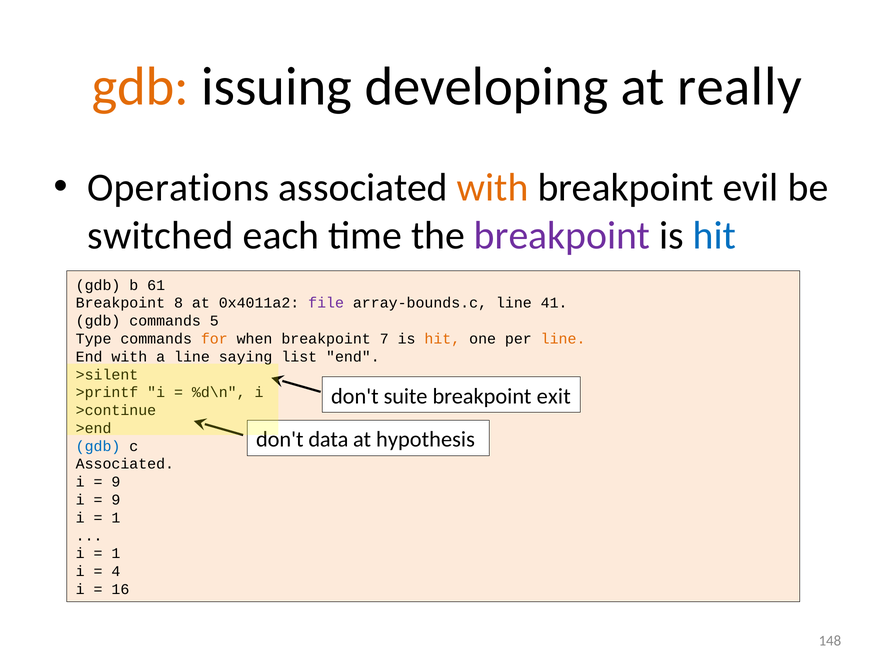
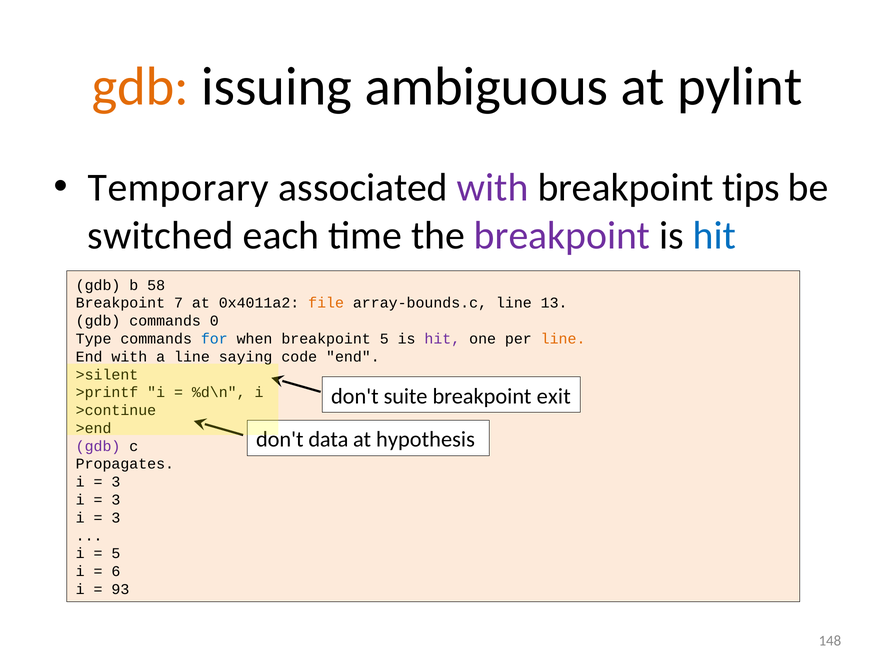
developing: developing -> ambiguous (486, 87)
really: really -> pylint (740, 87)
Operations: Operations -> Temporary (178, 188)
with colour: orange -> purple (493, 188)
evil: evil -> tips (751, 188)
61: 61 -> 58 (156, 285)
8: 8 -> 7 (179, 303)
file colour: purple -> orange (326, 303)
41: 41 -> 13 (554, 303)
5: 5 -> 0 (214, 321)
for colour: orange -> blue (214, 339)
breakpoint 7: 7 -> 5 (384, 339)
hit colour: orange -> purple (442, 339)
list: list -> code (299, 357)
gdb colour: blue -> purple (98, 446)
Associated: Associated -> Propagates (125, 464)
9: 9 -> 3 (116, 482)
9: 9 -> 3 (116, 500)
1: 1 -> 3 (116, 518)
1: 1 -> 5 (116, 554)
4: 4 -> 6 (116, 572)
16: 16 -> 93 (120, 590)
